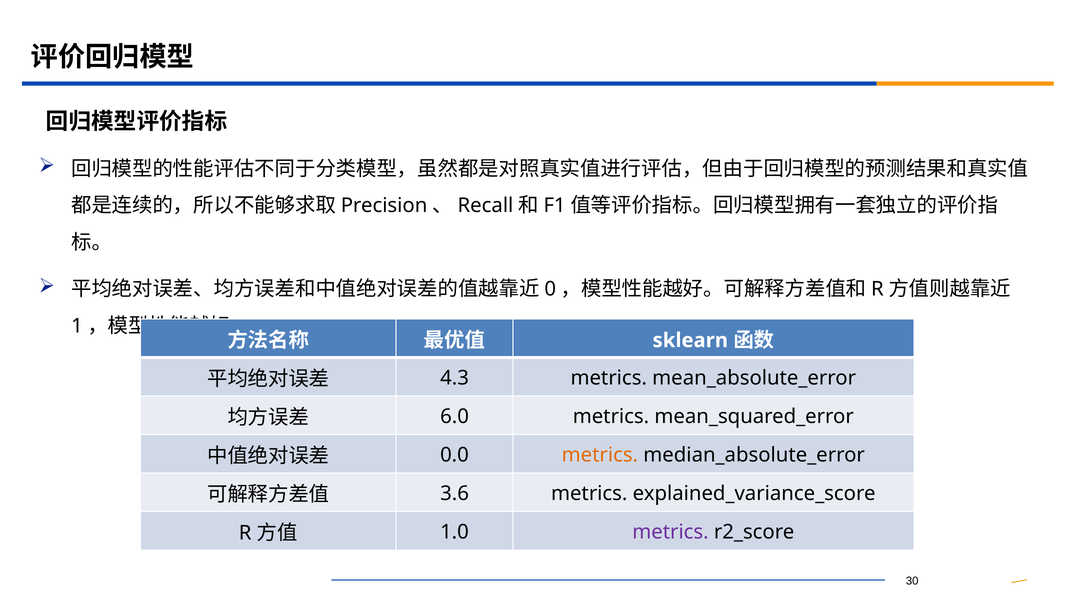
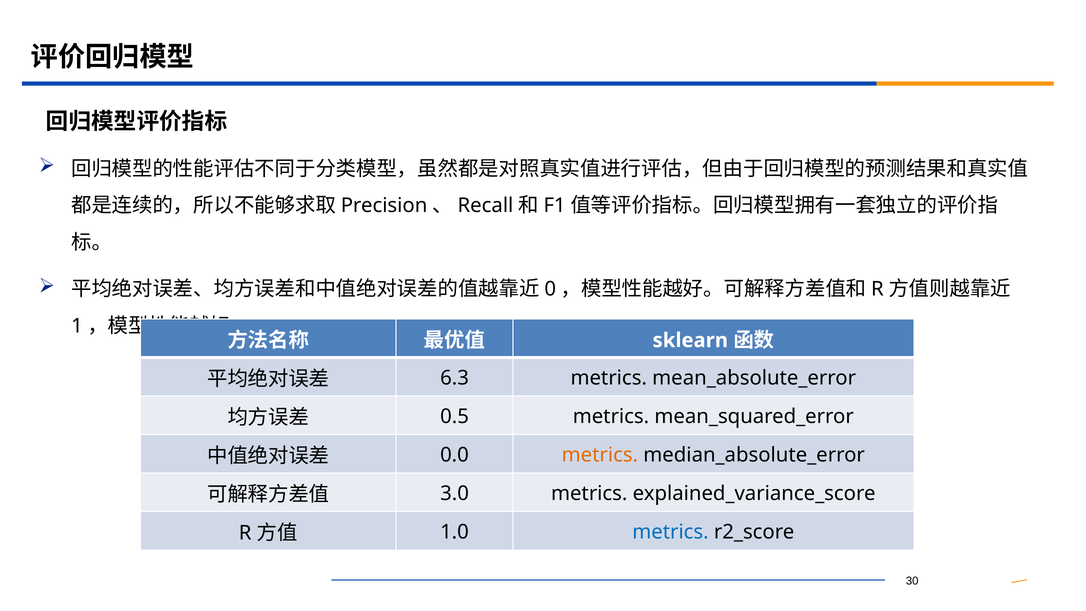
4.3: 4.3 -> 6.3 (455, 378)
6.0: 6.0 -> 0.5 (455, 416)
3.6: 3.6 -> 3.0 (455, 493)
metrics colour: purple -> blue (670, 532)
